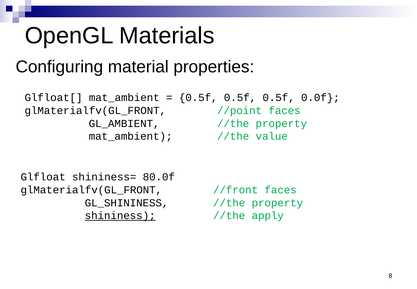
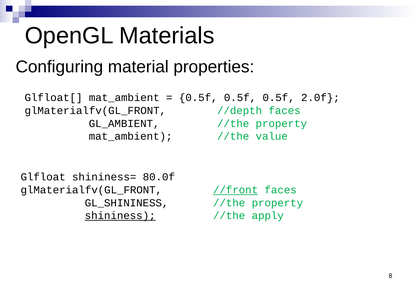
0.0f: 0.0f -> 2.0f (320, 98)
//point: //point -> //depth (240, 111)
//front underline: none -> present (236, 190)
